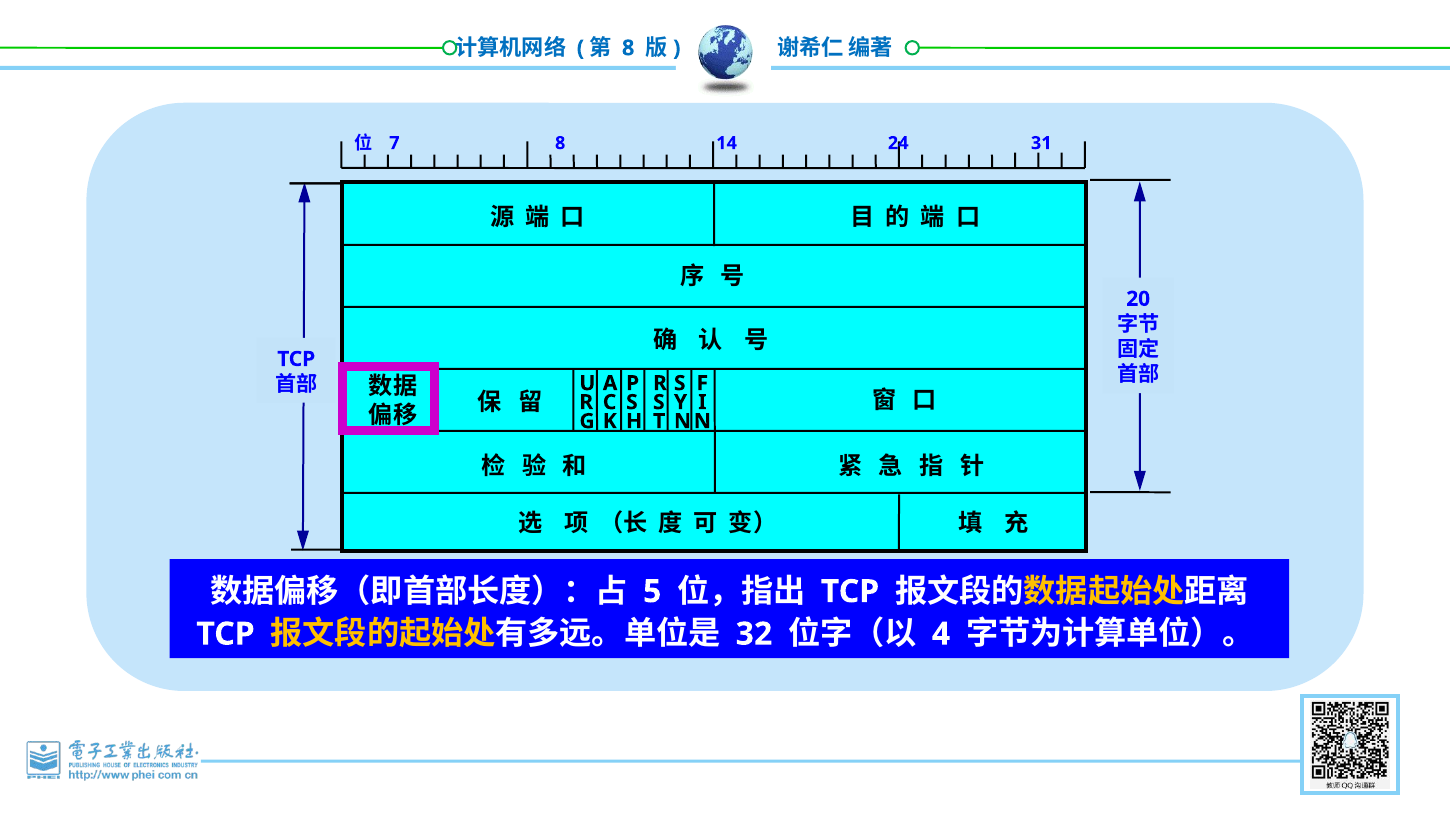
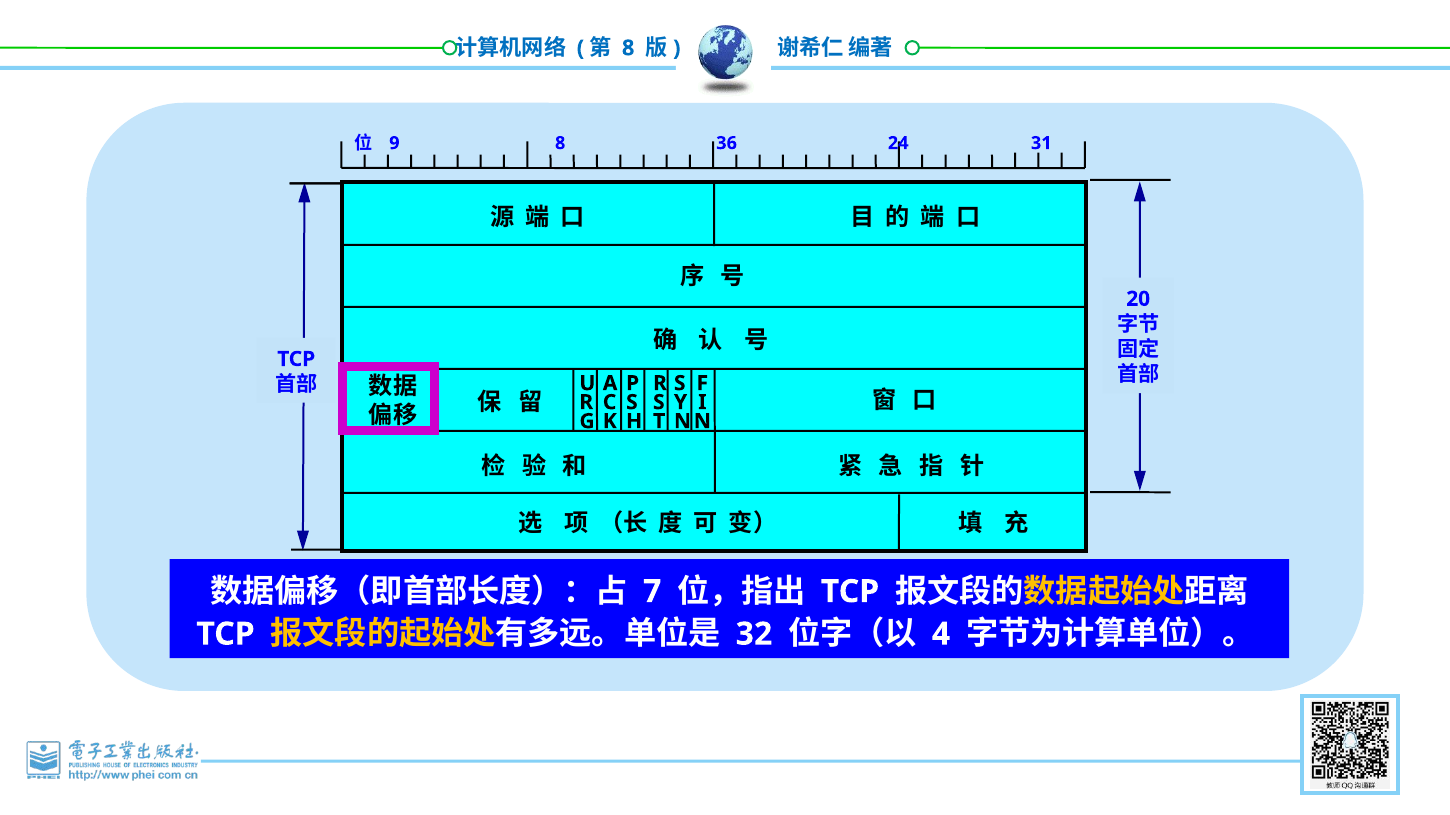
7: 7 -> 9 (394, 143)
14: 14 -> 36 (727, 143)
5: 5 -> 7 (652, 592)
